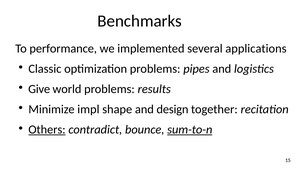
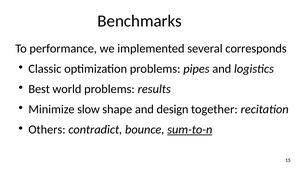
applications: applications -> corresponds (256, 49)
Give: Give -> Best (39, 89)
impl: impl -> slow (89, 109)
Others underline: present -> none (47, 130)
